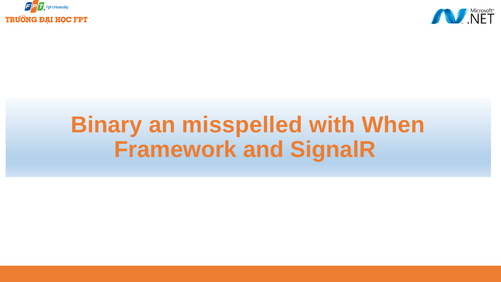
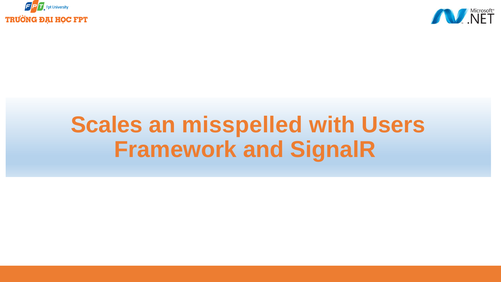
Binary: Binary -> Scales (107, 125)
When: When -> Users (393, 125)
